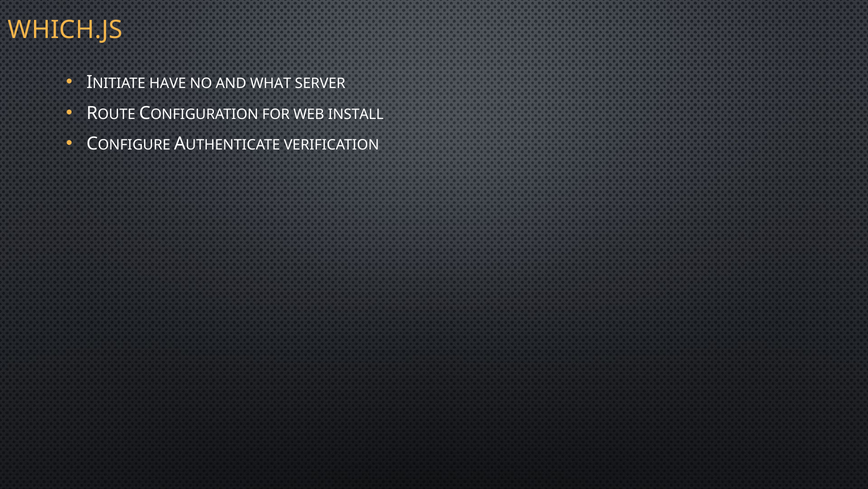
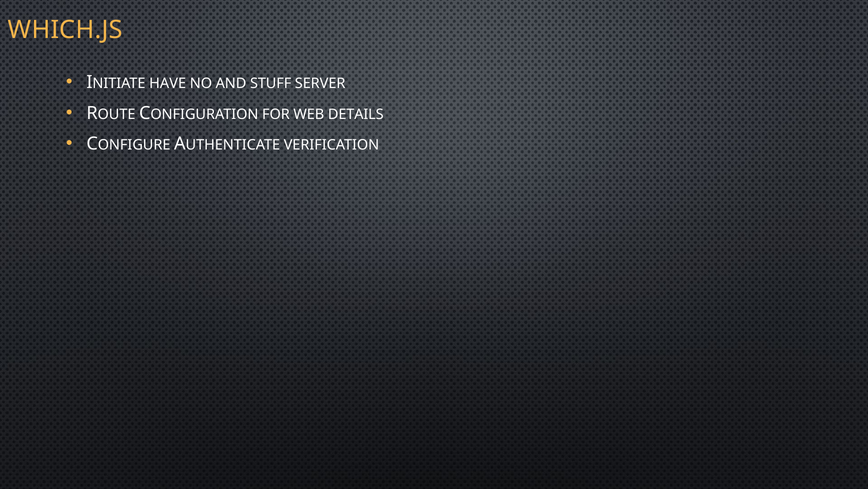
WHAT: WHAT -> STUFF (271, 83)
INSTALL: INSTALL -> DETAILS (356, 114)
